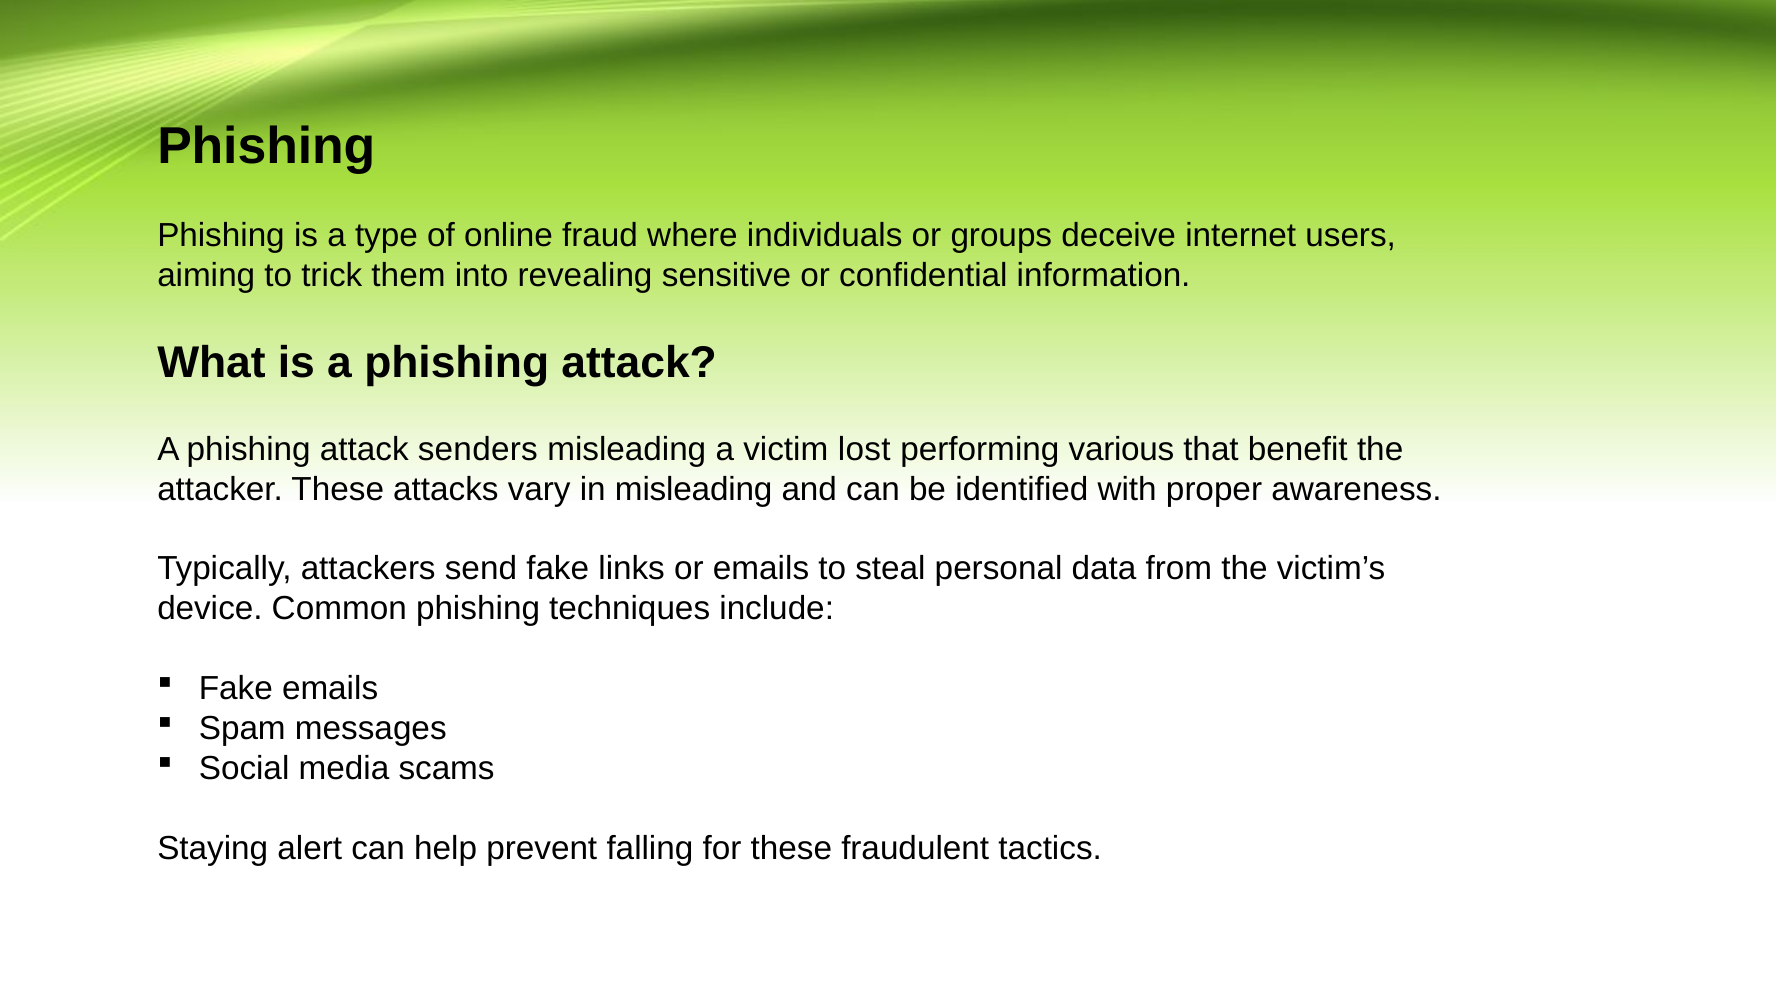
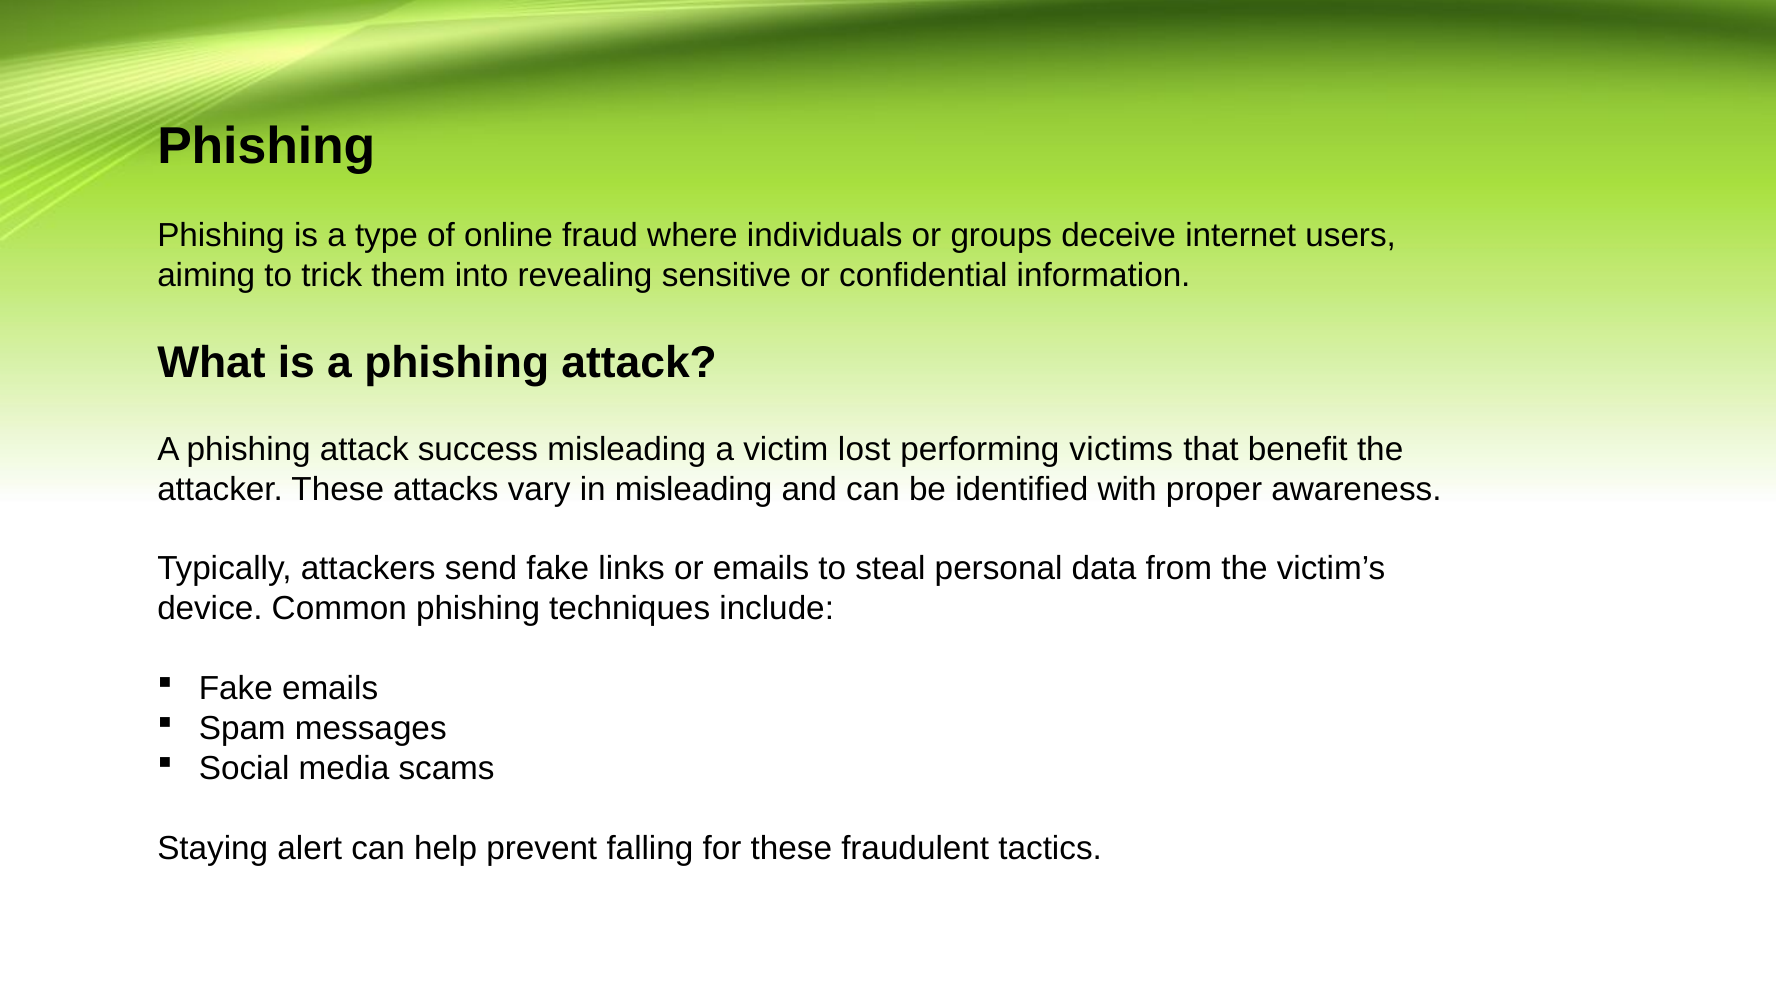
senders: senders -> success (478, 449)
various: various -> victims (1121, 449)
